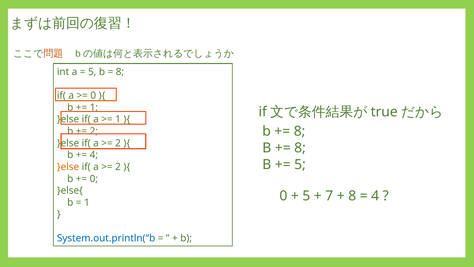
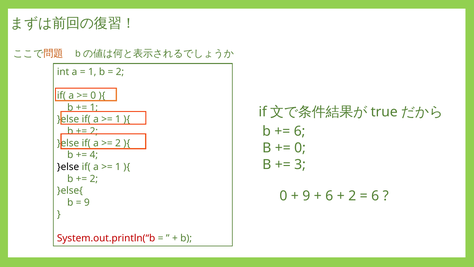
5: 5 -> 1 (92, 72)
8: 8 -> 2 (120, 72)
8: 8 -> 6 (300, 131)
8: 8 -> 0 (300, 148)
5: 5 -> 3 (300, 164)
}else colour: orange -> black (68, 167)
2: 2 -> 1 (118, 167)
0: 0 -> 2 (94, 179)
5: 5 -> 9 (306, 196)
7: 7 -> 6 (329, 196)
8: 8 -> 2 (352, 196)
4: 4 -> 6 (375, 196)
1: 1 -> 9 (87, 202)
System.out.println(“b colour: blue -> red (106, 238)
